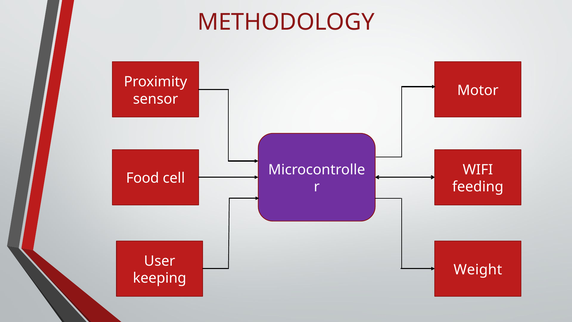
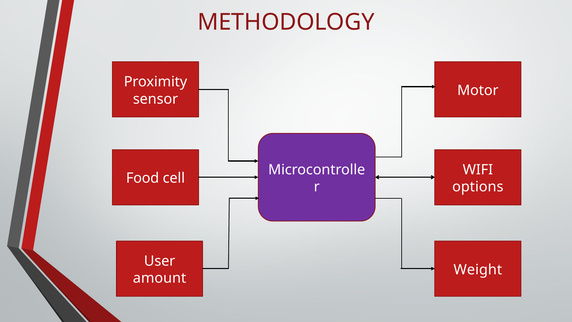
feeding: feeding -> options (478, 187)
keeping: keeping -> amount (160, 278)
